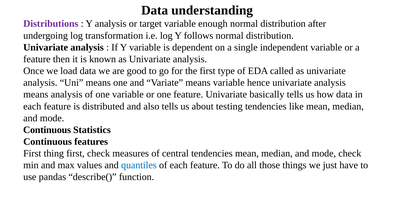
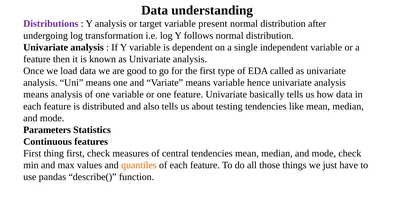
enough: enough -> present (213, 24)
Continuous: Continuous -> Parameters (47, 130)
quantiles colour: blue -> orange (139, 165)
